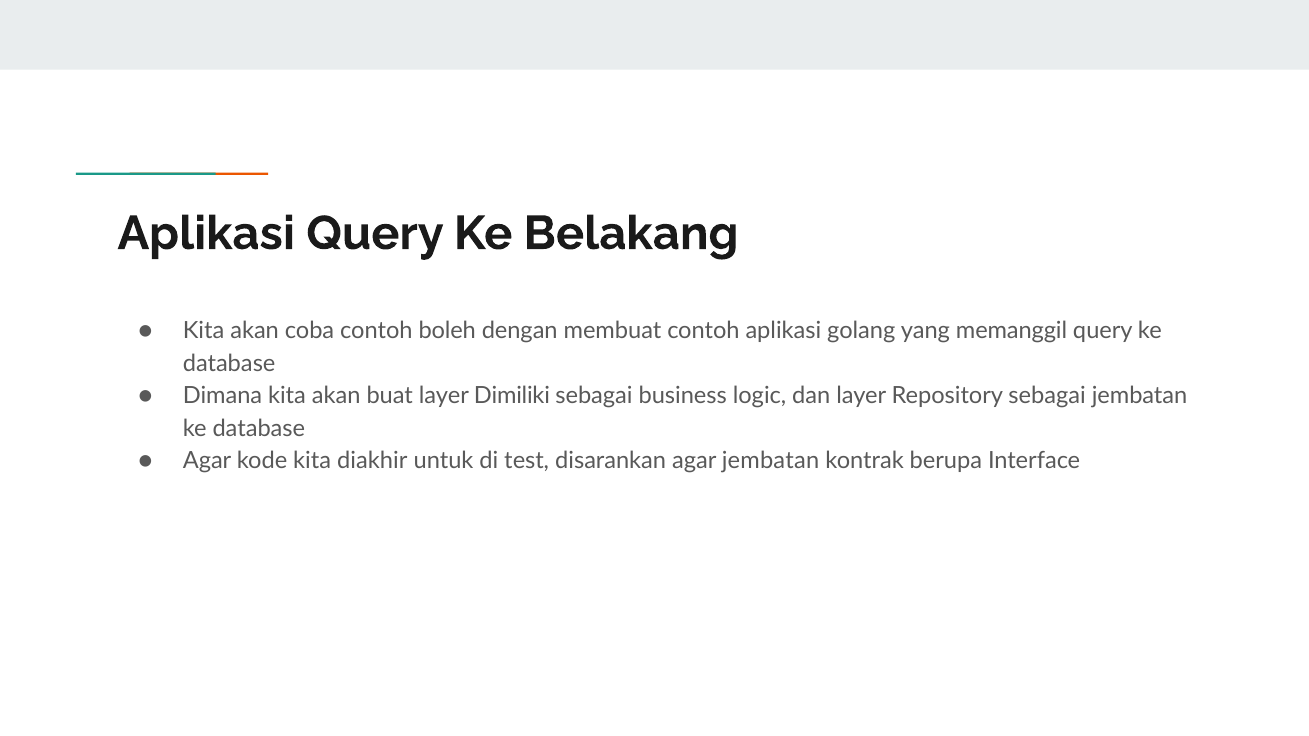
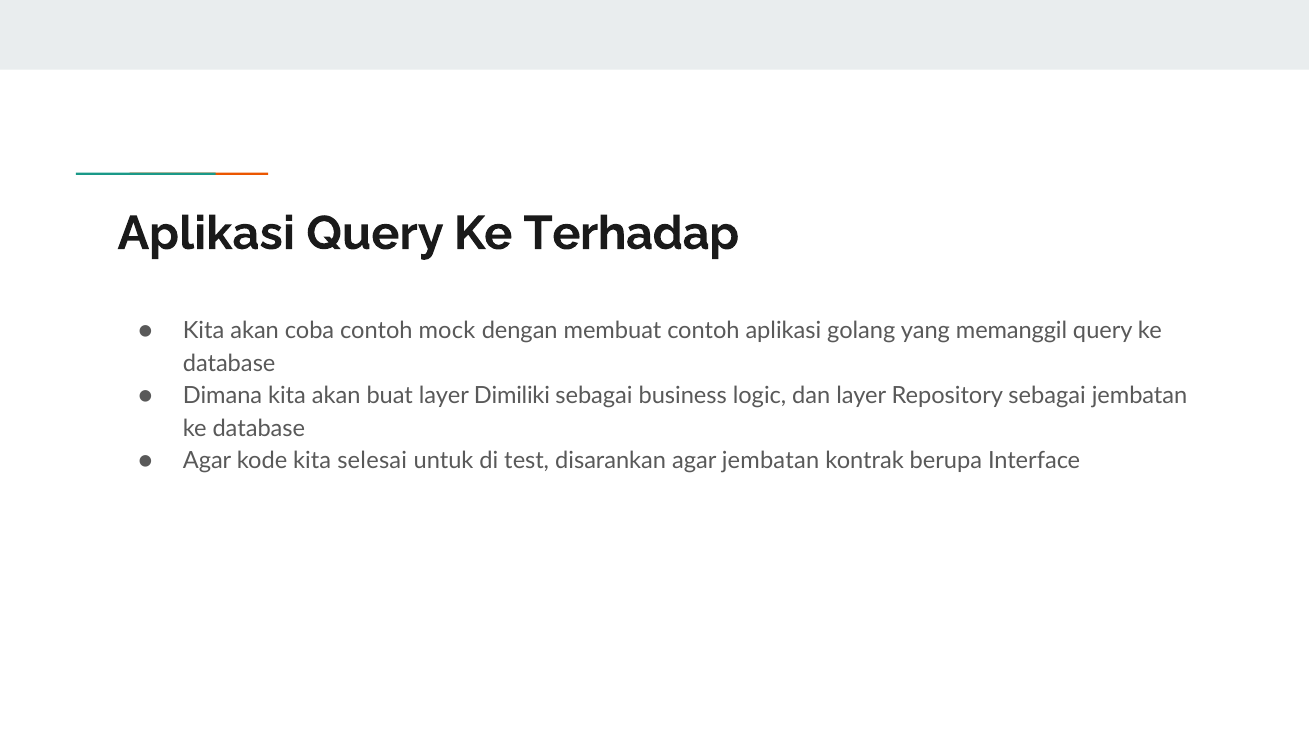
Belakang: Belakang -> Terhadap (631, 234)
boleh: boleh -> mock (447, 331)
diakhir: diakhir -> selesai (372, 461)
